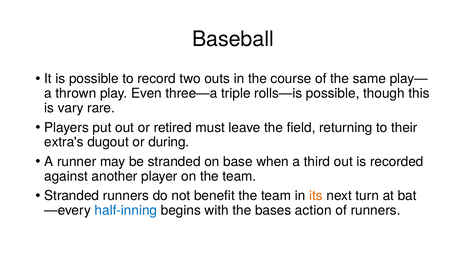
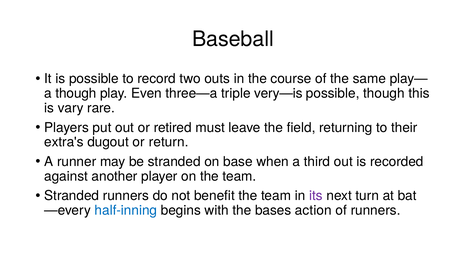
a thrown: thrown -> though (76, 93)
rolls—is: rolls—is -> very—is (278, 93)
during: during -> return (169, 142)
its colour: orange -> purple (316, 196)
